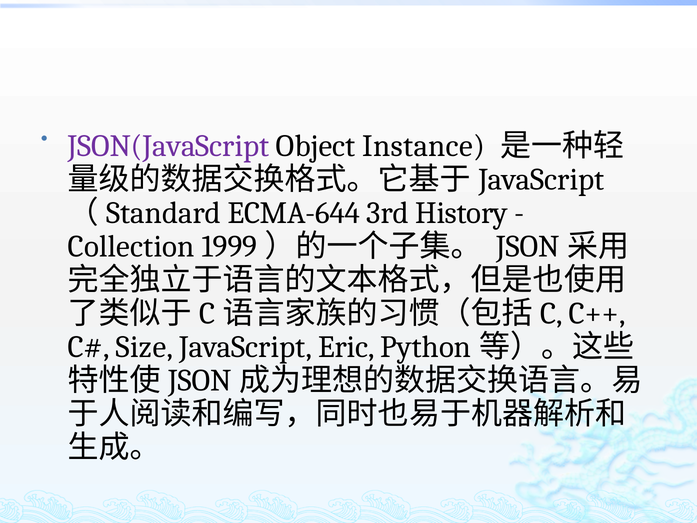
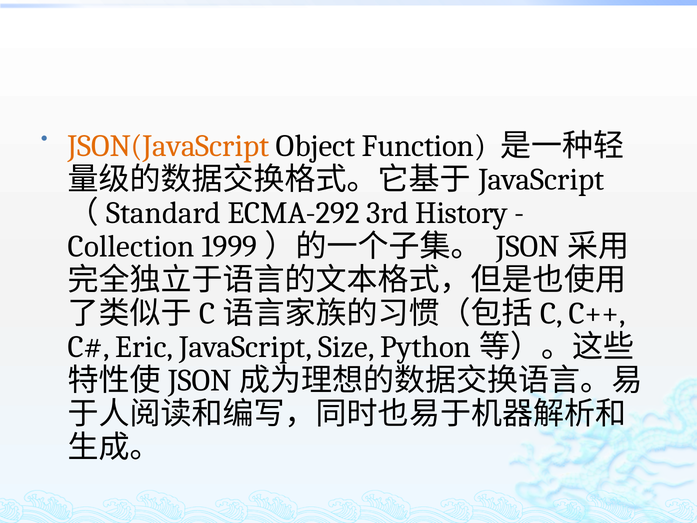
JSON(JavaScript colour: purple -> orange (169, 146)
Instance: Instance -> Function (424, 146)
ECMA-644: ECMA-644 -> ECMA-292 (294, 213)
Size: Size -> Eric (144, 347)
Eric: Eric -> Size (346, 347)
